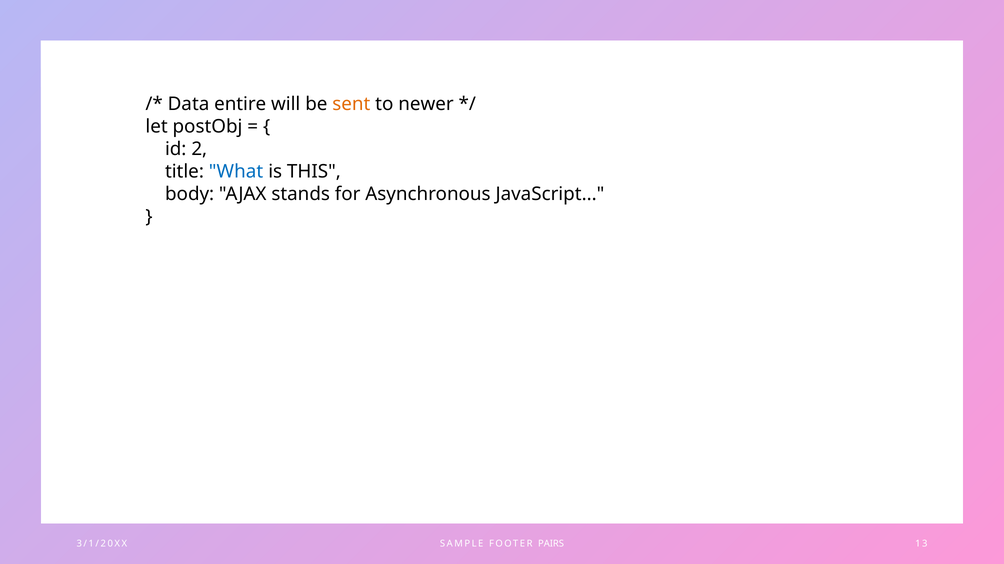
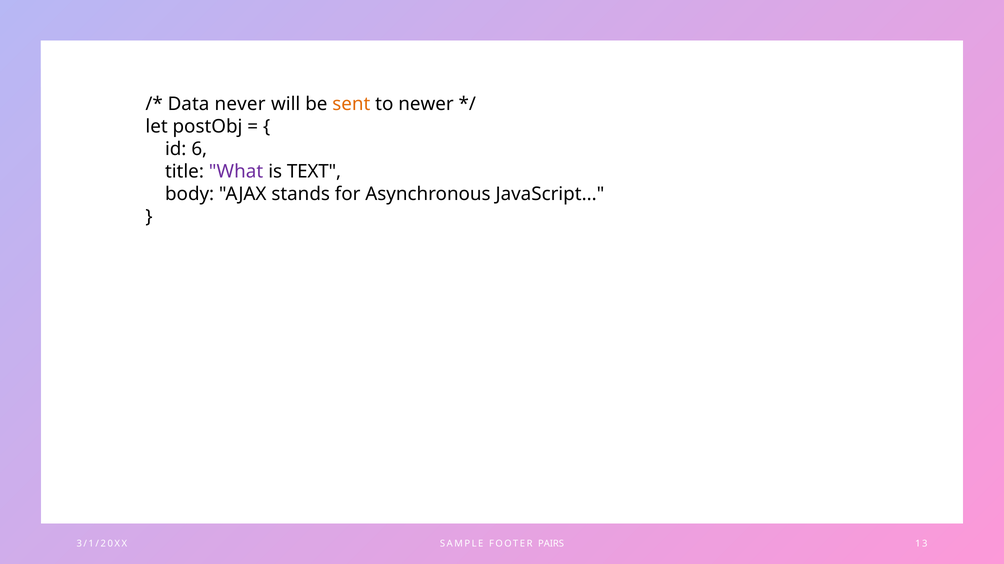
entire: entire -> never (240, 104)
2: 2 -> 6 (199, 149)
What colour: blue -> purple (236, 172)
THIS: THIS -> TEXT (314, 172)
